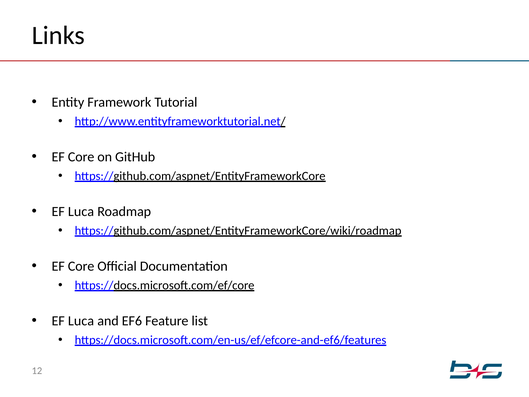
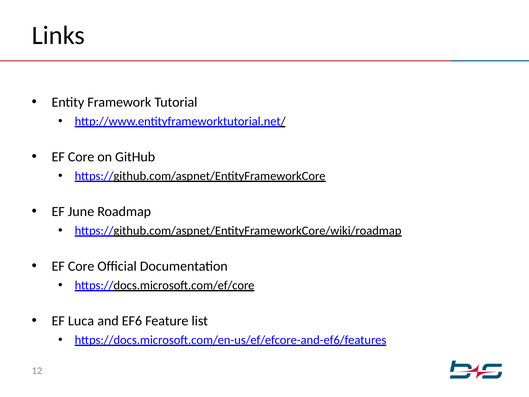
Luca: Luca -> June (81, 211)
